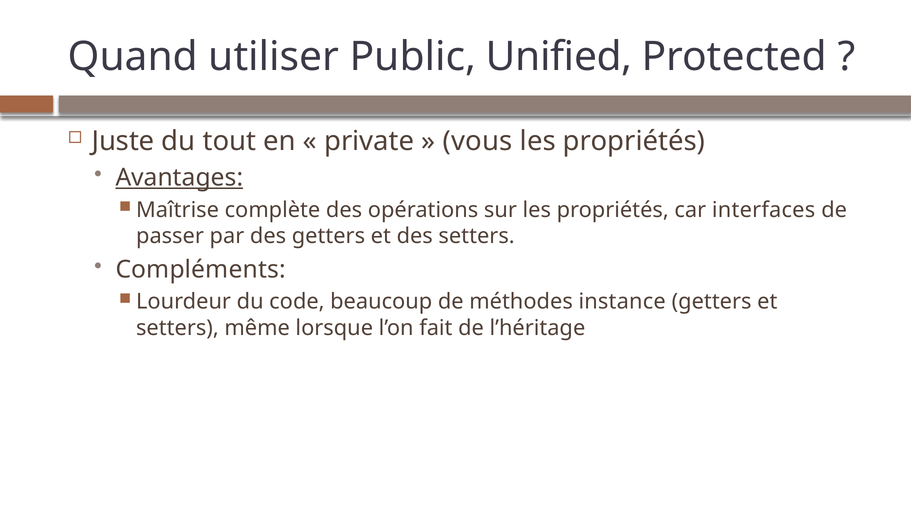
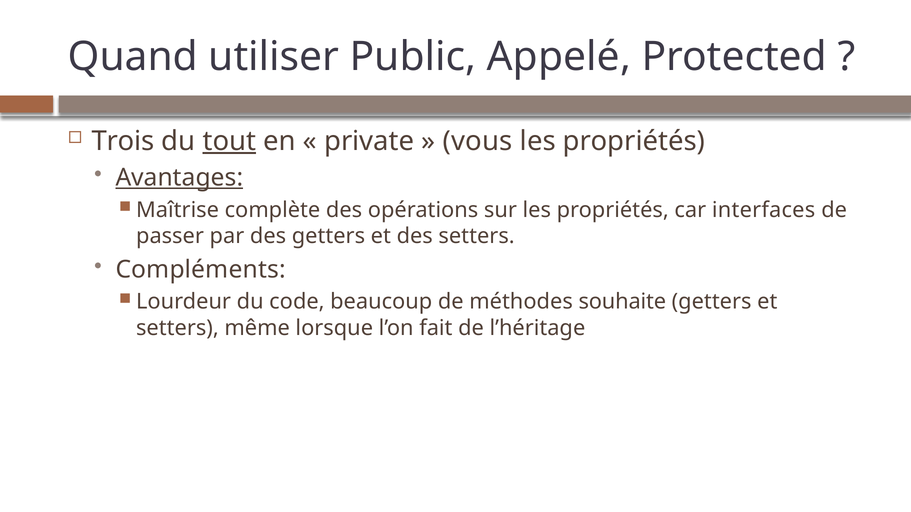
Unified: Unified -> Appelé (559, 57)
Juste: Juste -> Trois (123, 141)
tout underline: none -> present (229, 141)
instance: instance -> souhaite (622, 302)
